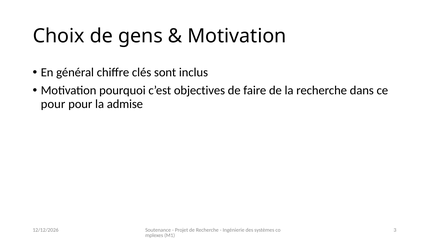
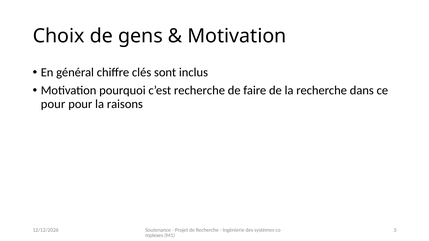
c’est objectives: objectives -> recherche (199, 91)
admise: admise -> raisons (125, 104)
